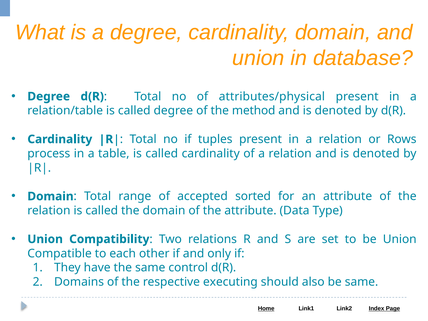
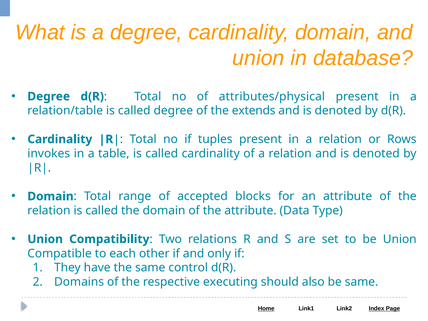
method: method -> extends (254, 111)
process: process -> invokes (49, 154)
sorted: sorted -> blocks (253, 196)
